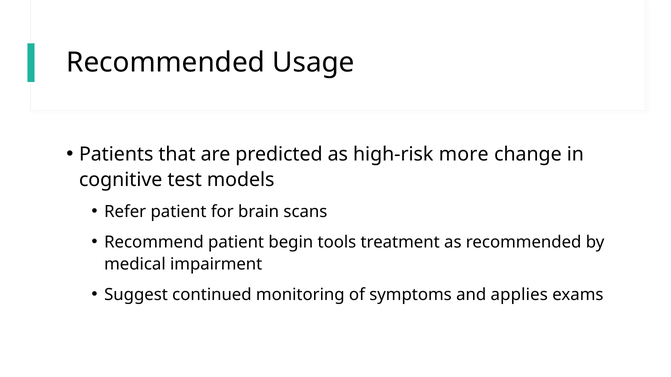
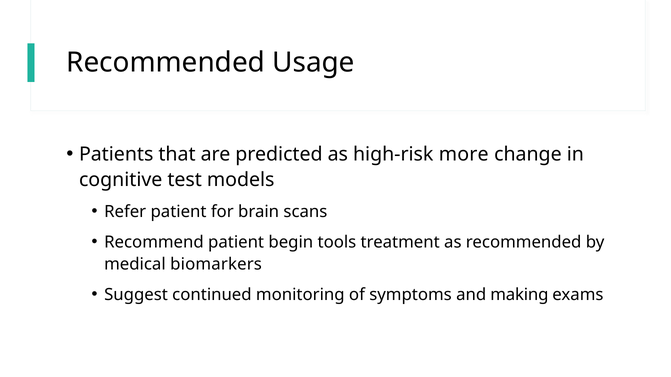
impairment: impairment -> biomarkers (216, 265)
applies: applies -> making (519, 295)
